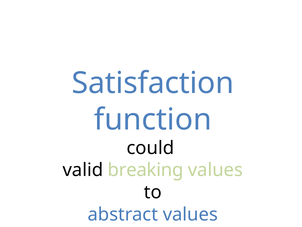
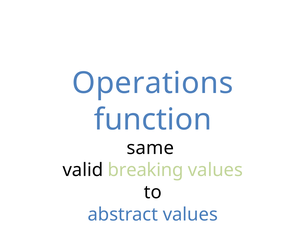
Satisfaction: Satisfaction -> Operations (153, 83)
could: could -> same (150, 148)
